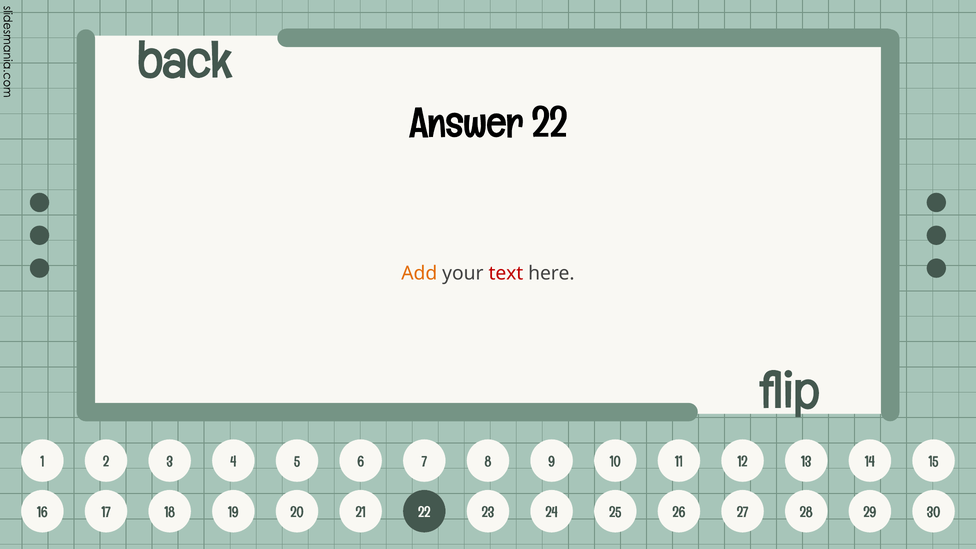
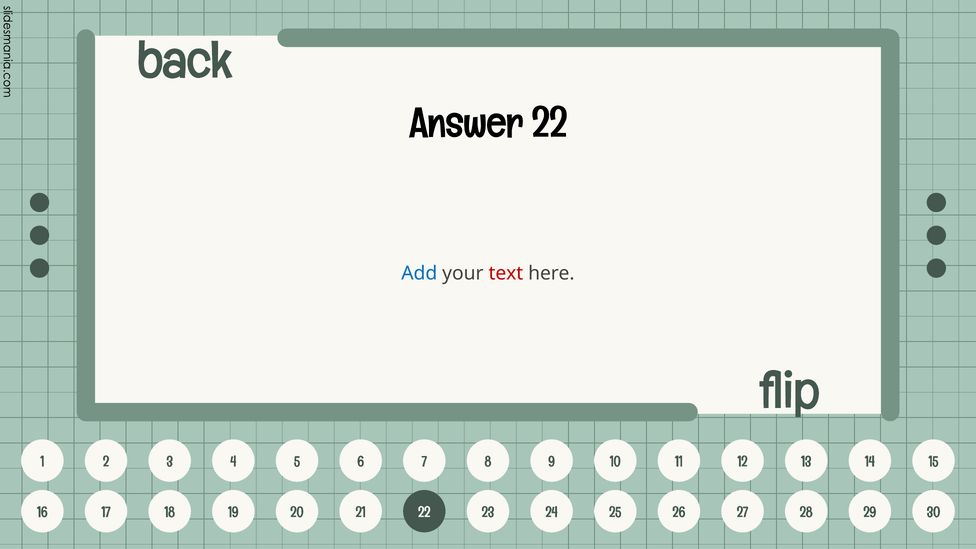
Add colour: orange -> blue (419, 273)
